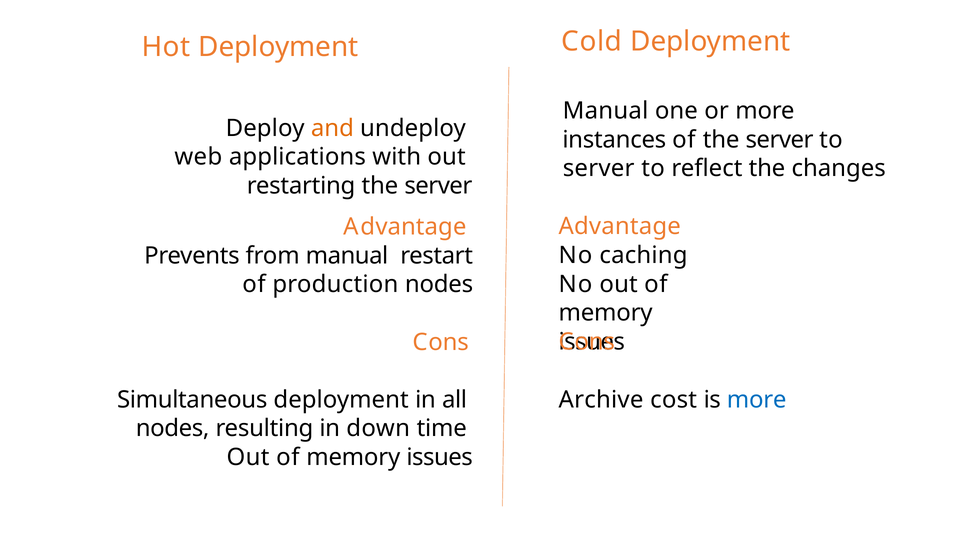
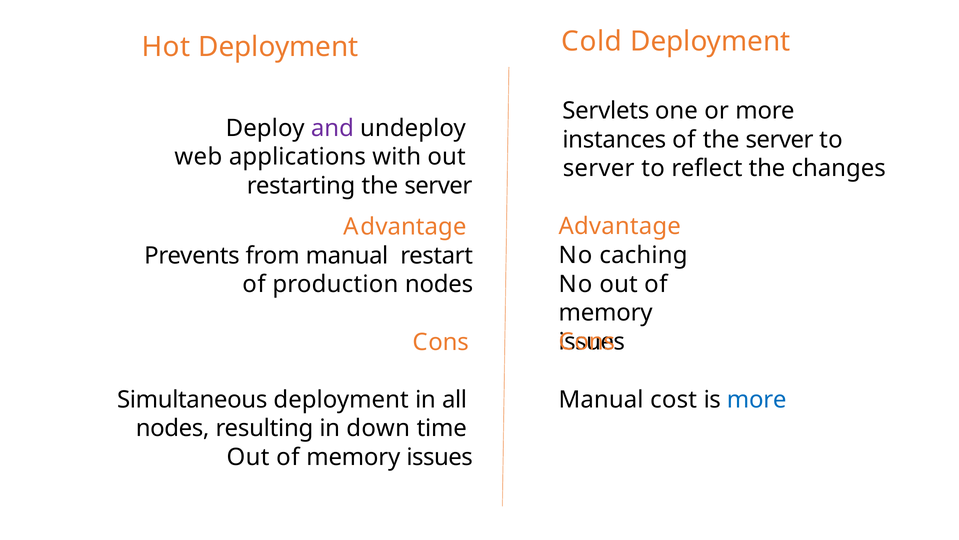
Manual: Manual -> Servlets (606, 111)
and colour: orange -> purple (332, 128)
Archive: Archive -> Manual (601, 399)
